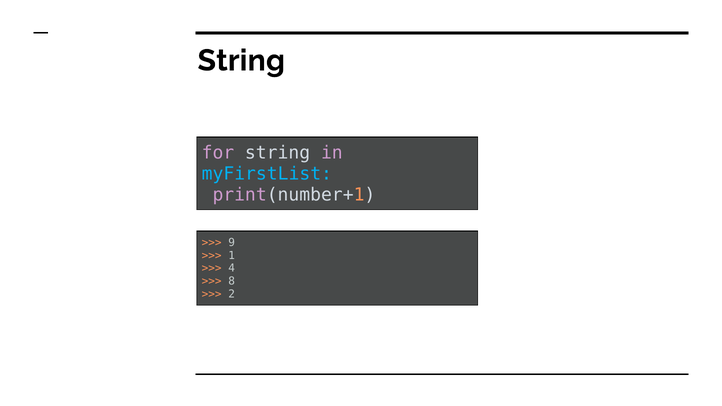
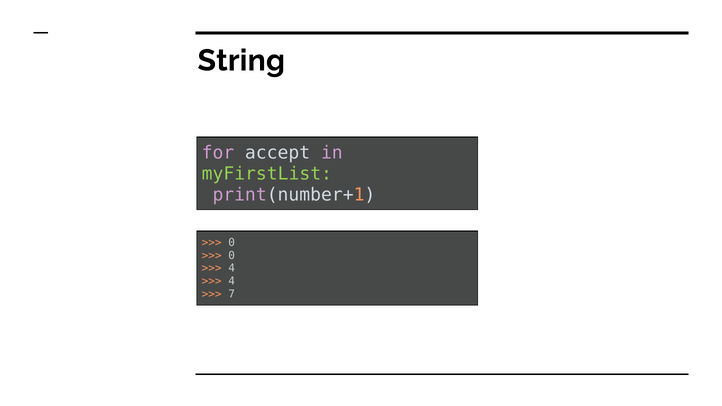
for string: string -> accept (278, 153)
myFirstList colour: light blue -> light green (267, 174)
9: 9 -> 0 (232, 243)
1: 1 -> 0 (232, 256)
8: 8 -> 4 (232, 281)
2: 2 -> 7 (232, 294)
